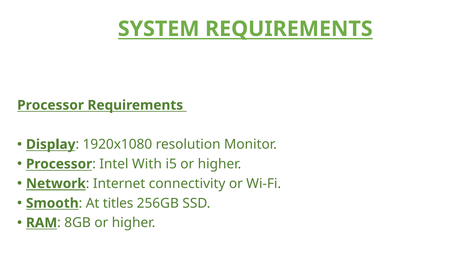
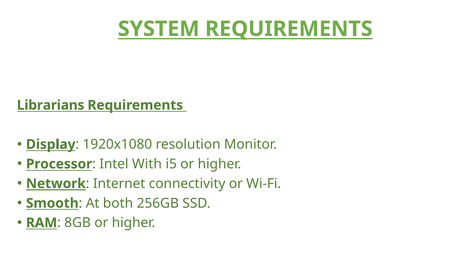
Processor: Processor -> Librarians (51, 105)
titles: titles -> both (118, 203)
